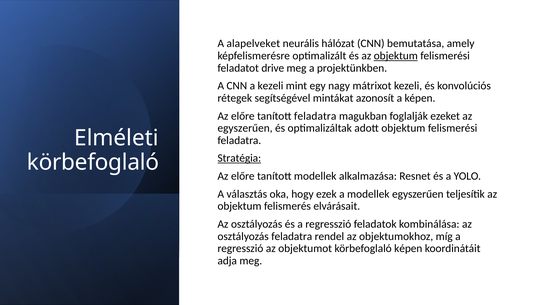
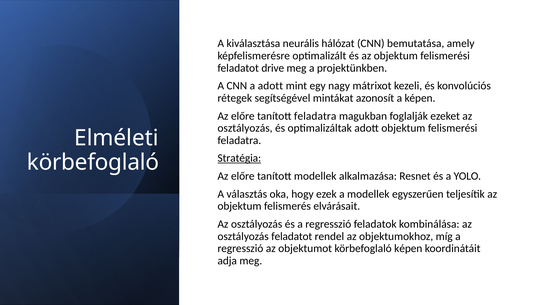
alapelveket: alapelveket -> kiválasztása (253, 43)
objektum underline: present -> none (396, 56)
a kezeli: kezeli -> adott (270, 86)
egyszerűen: egyszerűen -> osztályozás (245, 128)
osztályozás feladatra: feladatra -> feladatot (292, 236)
